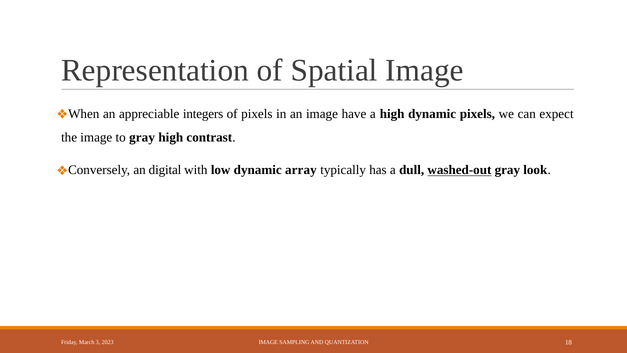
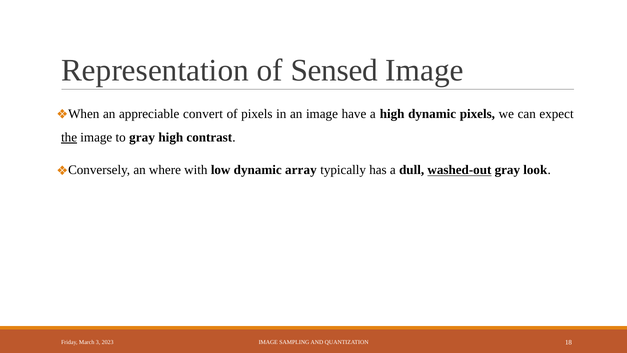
Spatial: Spatial -> Sensed (334, 70)
integers: integers -> convert (203, 114)
the underline: none -> present (69, 137)
digital: digital -> where (165, 170)
